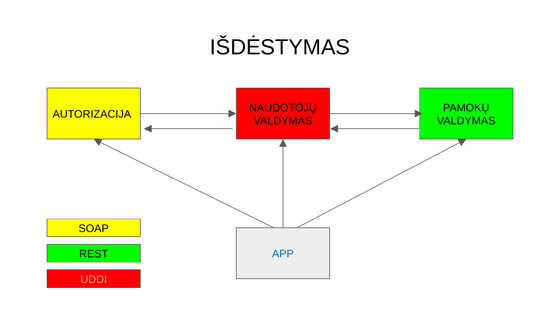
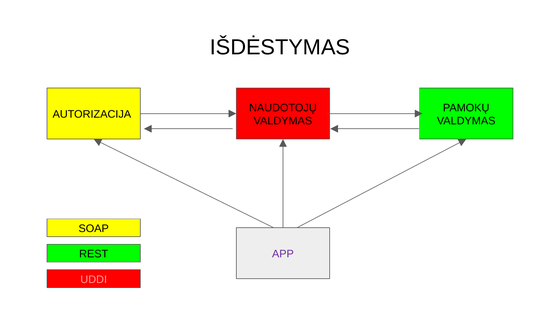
APP colour: blue -> purple (283, 254)
